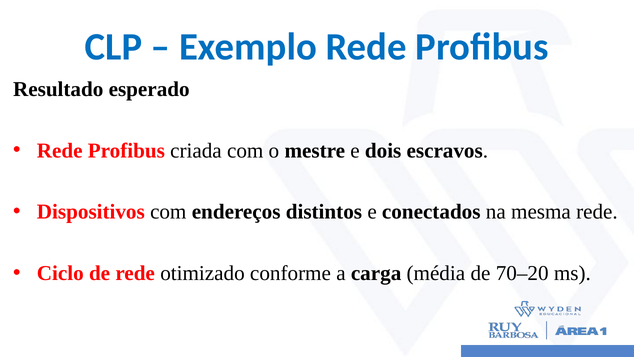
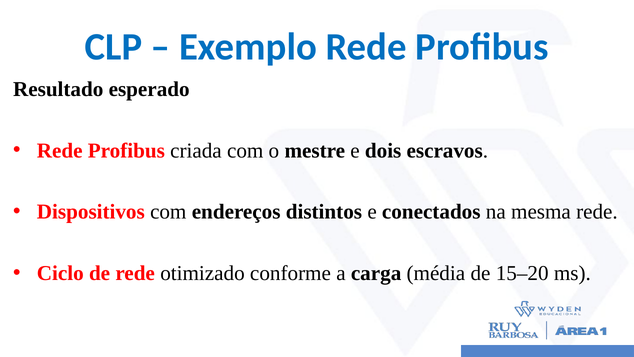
70–20: 70–20 -> 15–20 (522, 273)
